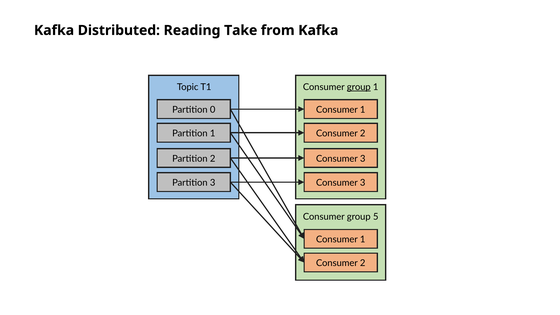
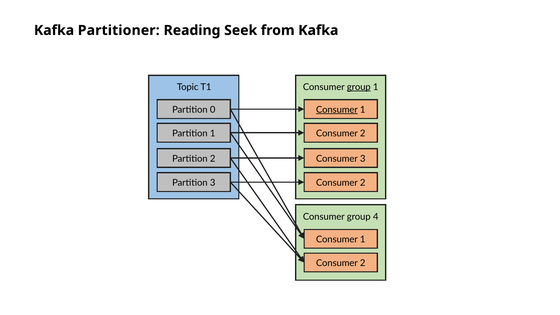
Distributed: Distributed -> Partitioner (119, 30)
Take: Take -> Seek (241, 30)
Consumer underline: none -> present (337, 110)
3: 3 -> 2 (363, 183)
5: 5 -> 4 (376, 217)
